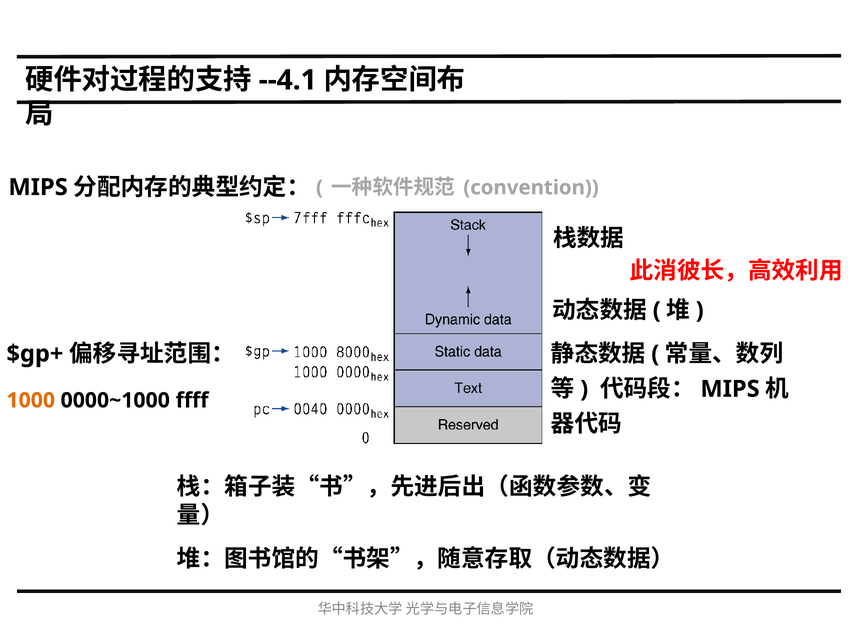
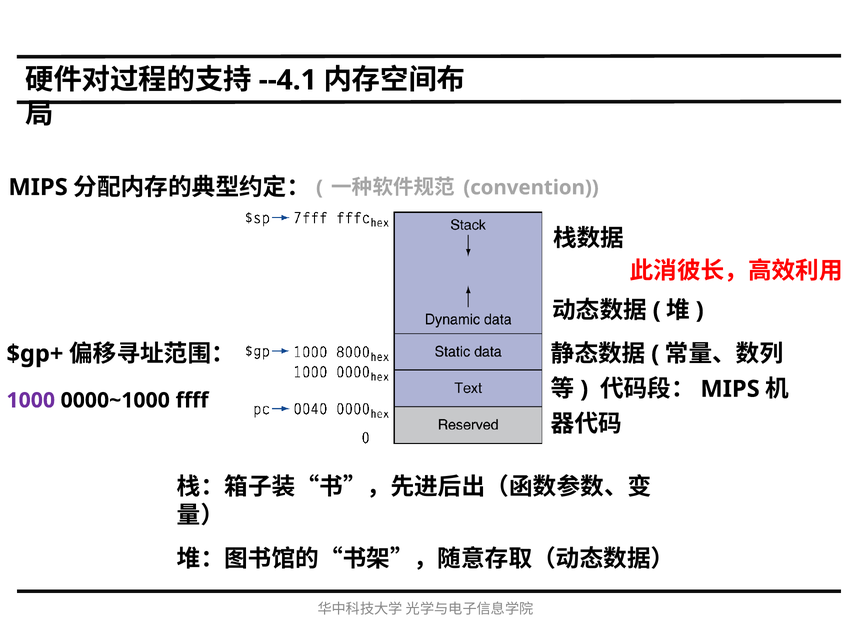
1000 colour: orange -> purple (31, 401)
